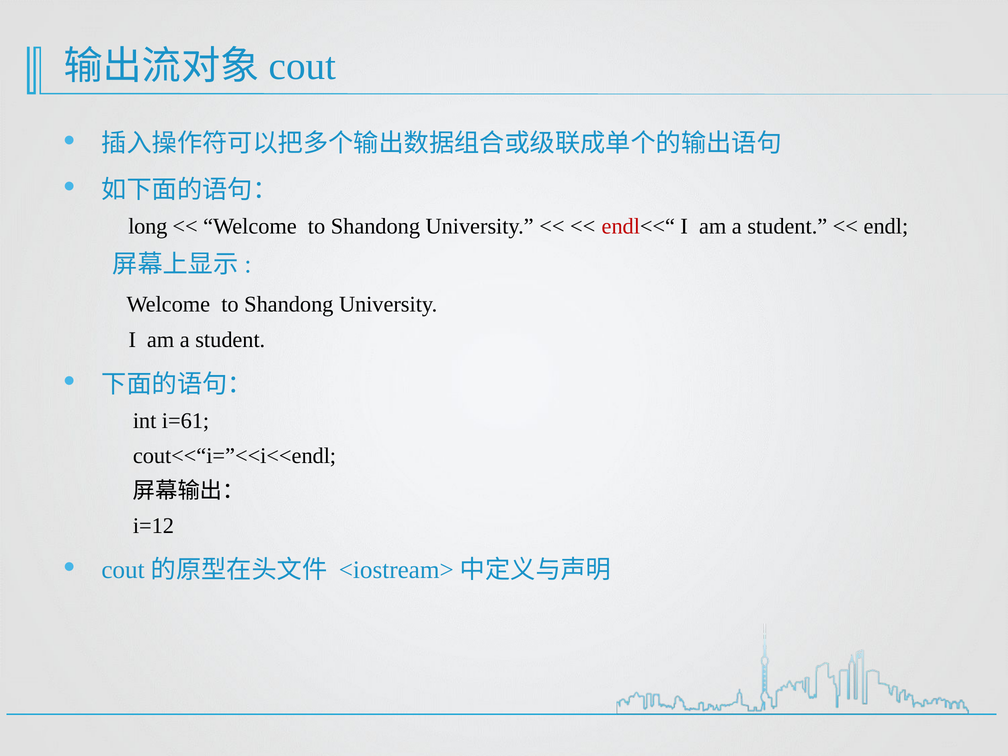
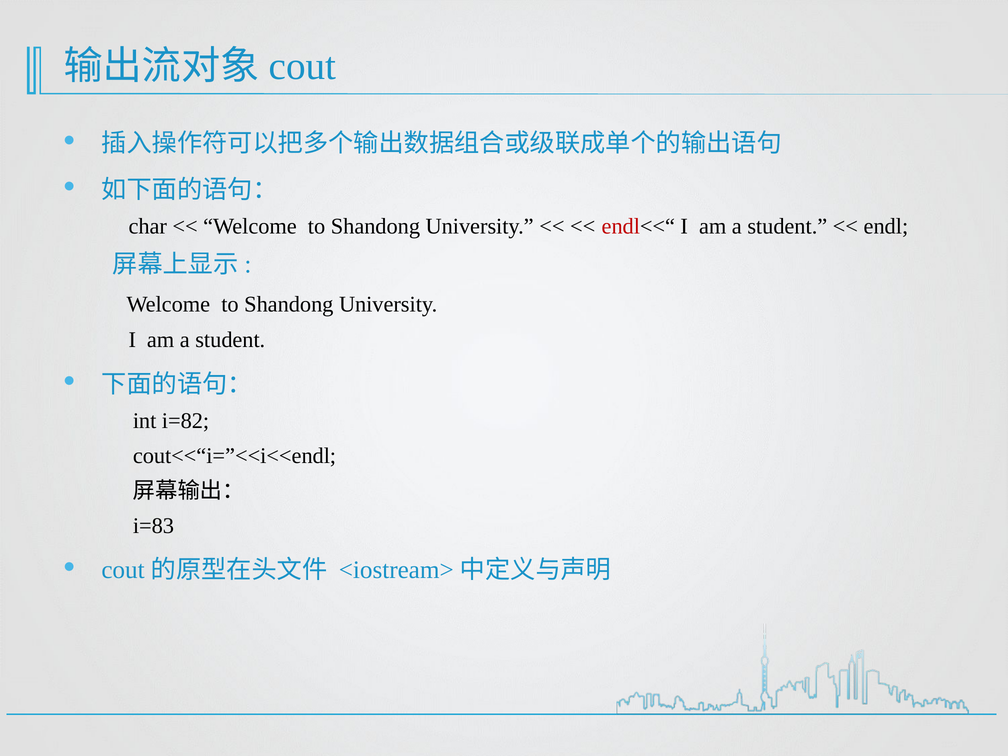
long: long -> char (148, 227)
i=61: i=61 -> i=82 (186, 421)
i=12: i=12 -> i=83 (153, 526)
